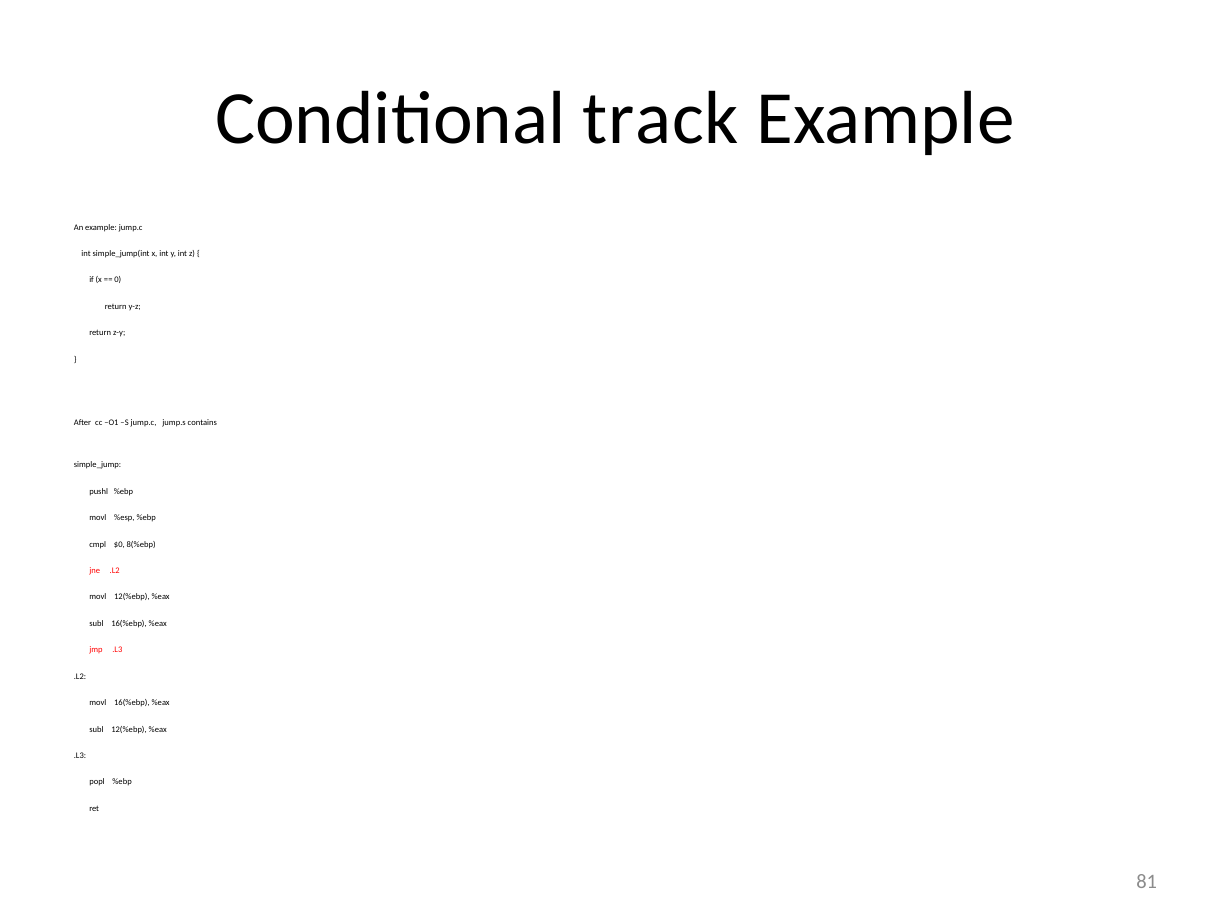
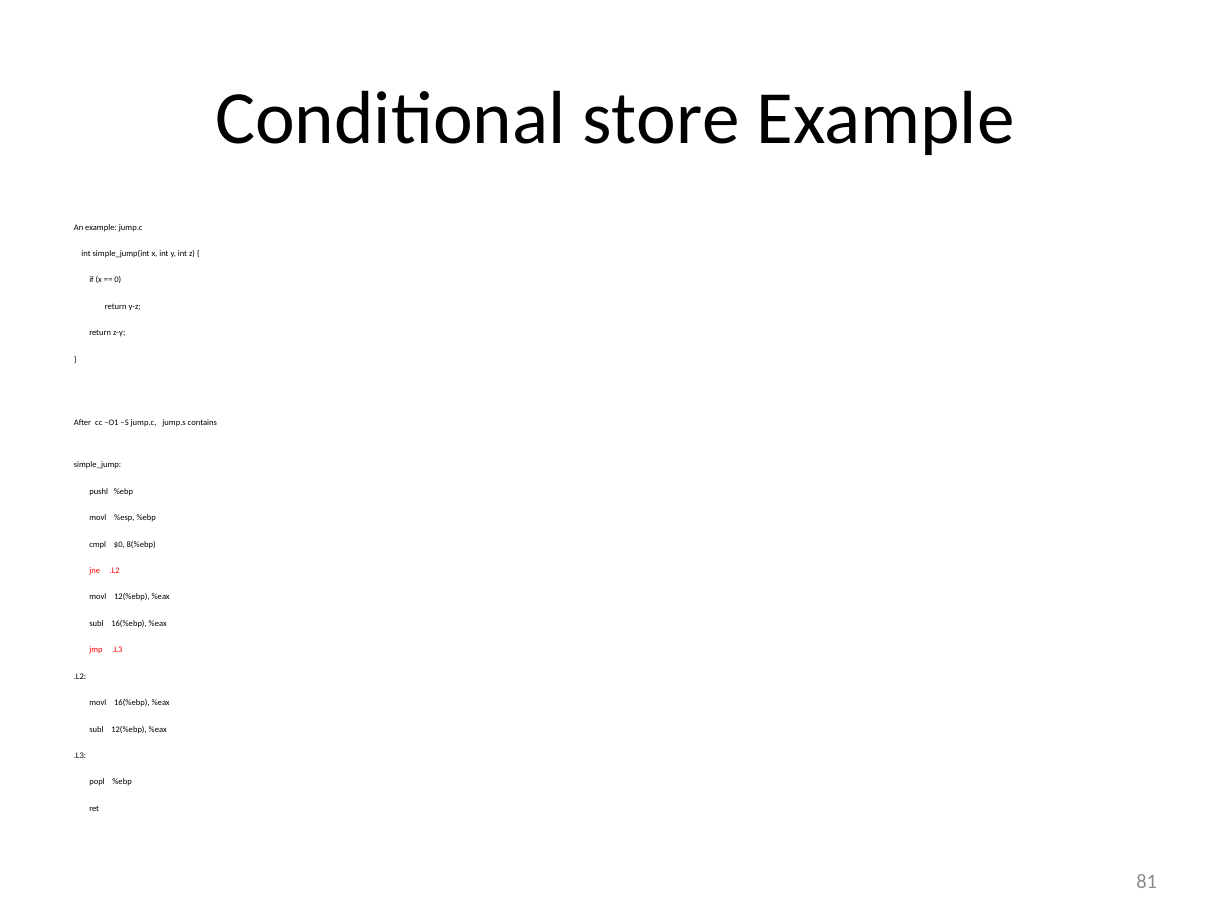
track: track -> store (661, 119)
